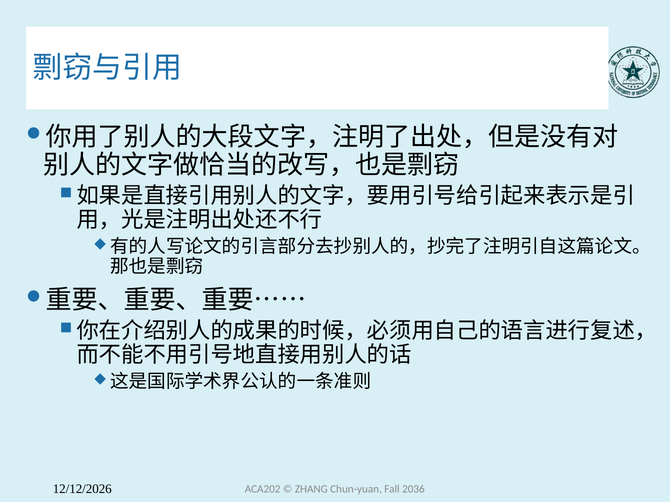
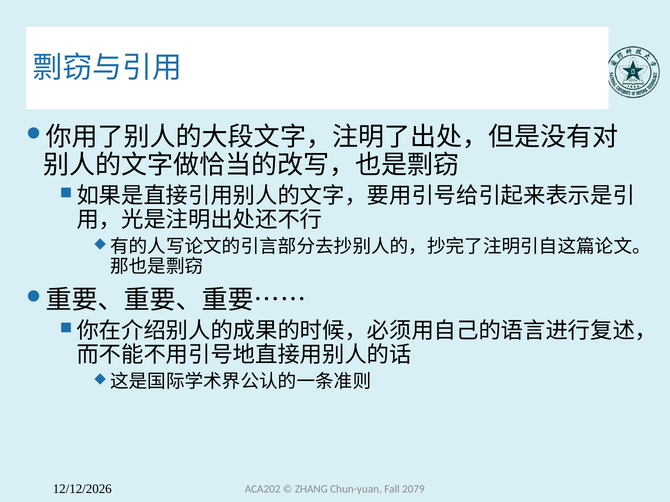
2036: 2036 -> 2079 (413, 489)
